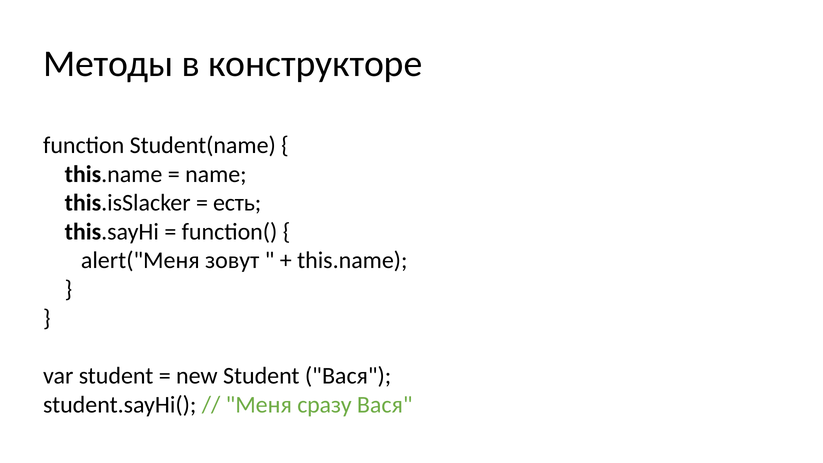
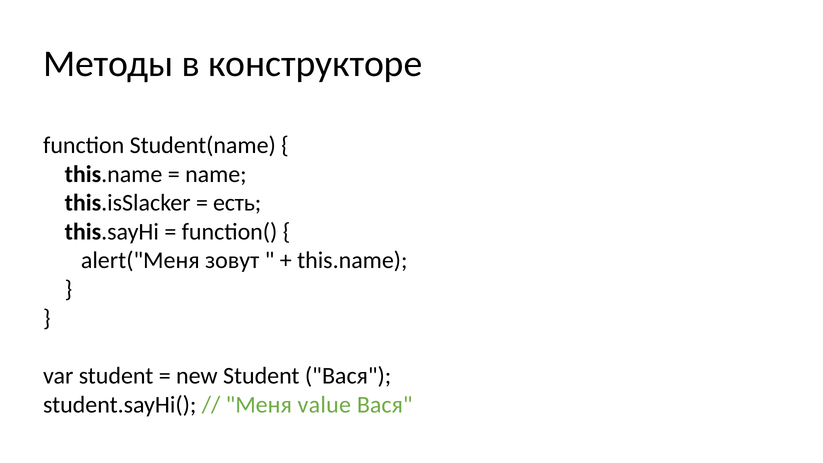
сразу: сразу -> value (324, 405)
